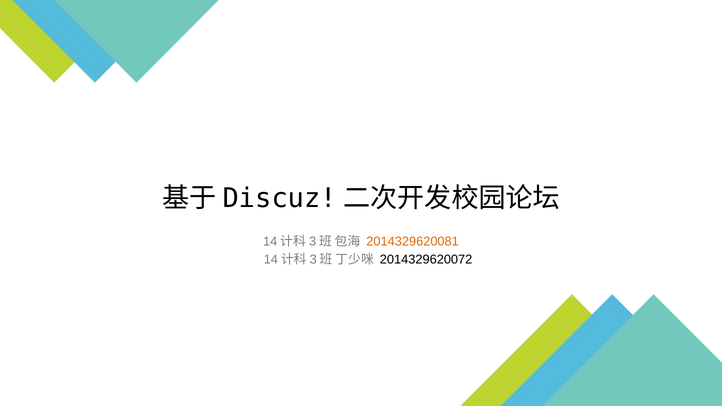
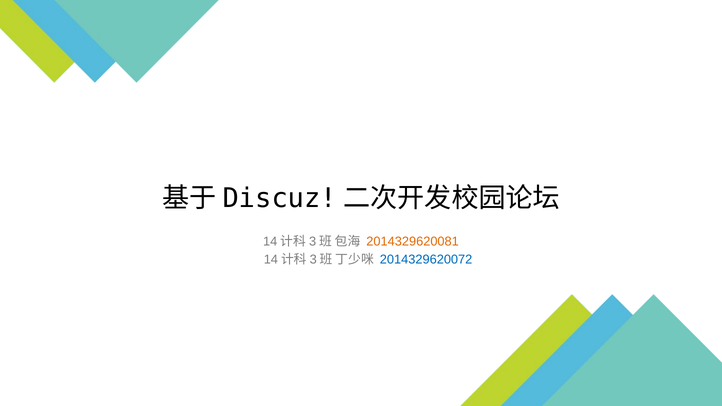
2014329620072 colour: black -> blue (426, 260)
